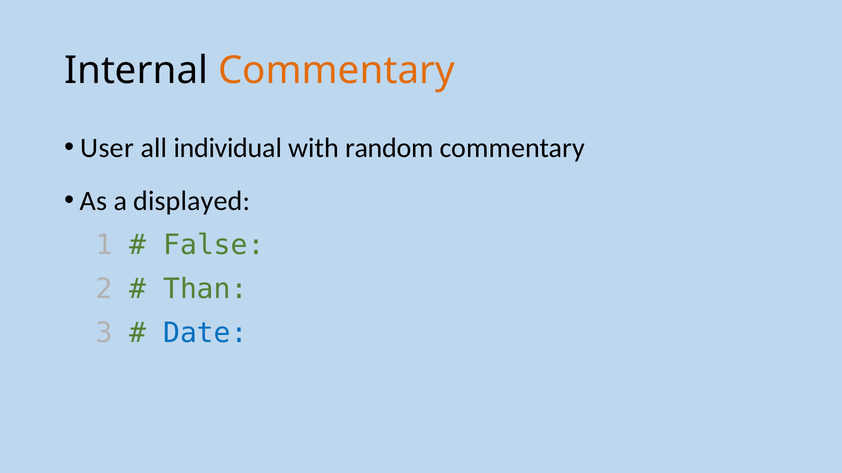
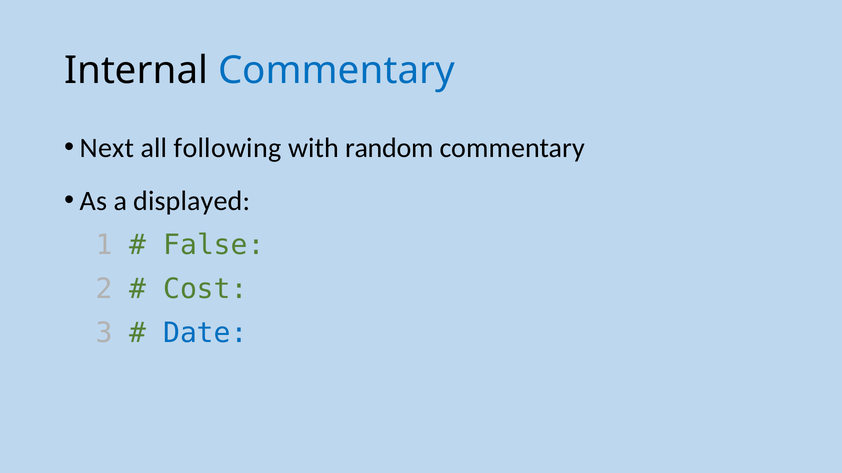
Commentary colour: orange -> blue (336, 71)
User: User -> Next (107, 148)
individual: individual -> following (227, 148)
Than: Than -> Cost (205, 289)
